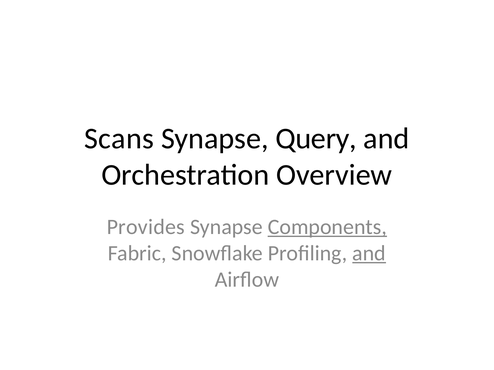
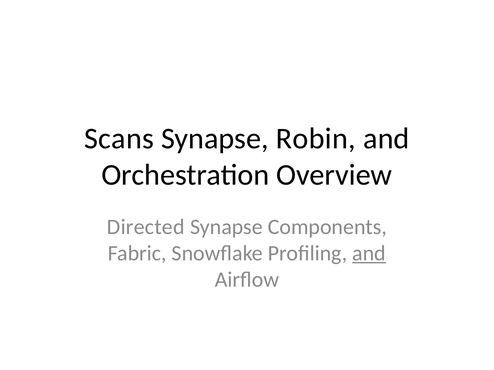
Query: Query -> Robin (316, 139)
Provides: Provides -> Directed (146, 227)
Components underline: present -> none (327, 227)
